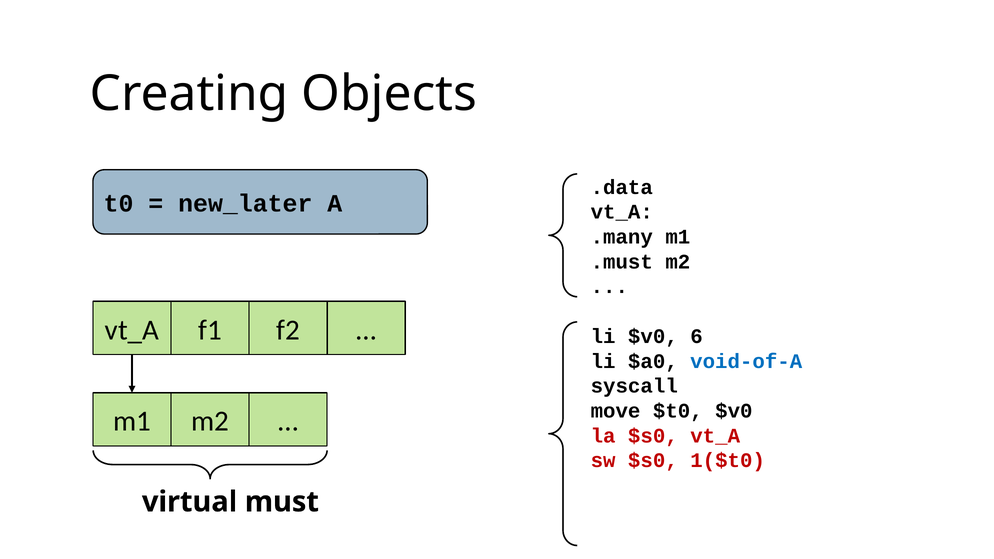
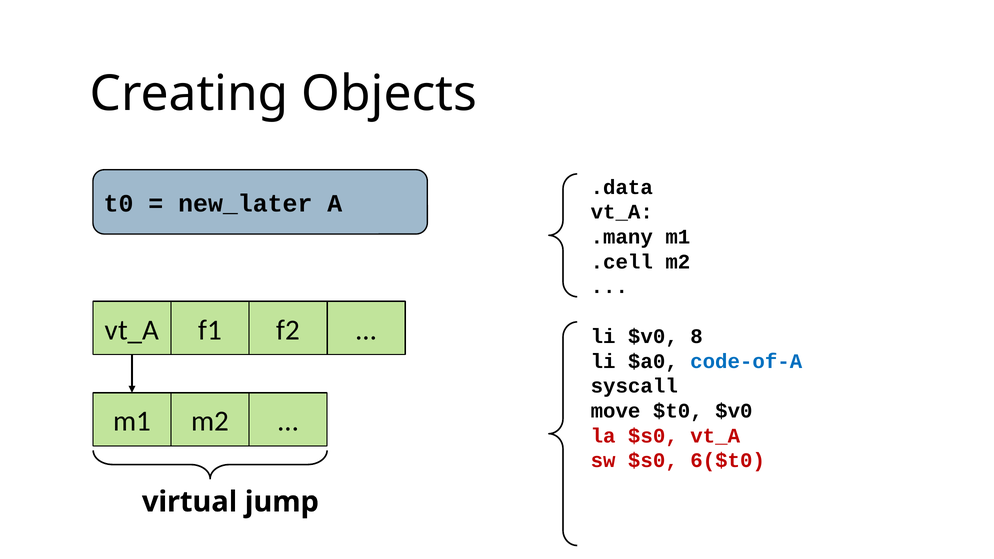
.must: .must -> .cell (622, 262)
6: 6 -> 8 (696, 336)
void-of-A: void-of-A -> code-of-A (746, 361)
1($t0: 1($t0 -> 6($t0 (728, 461)
must: must -> jump (282, 502)
